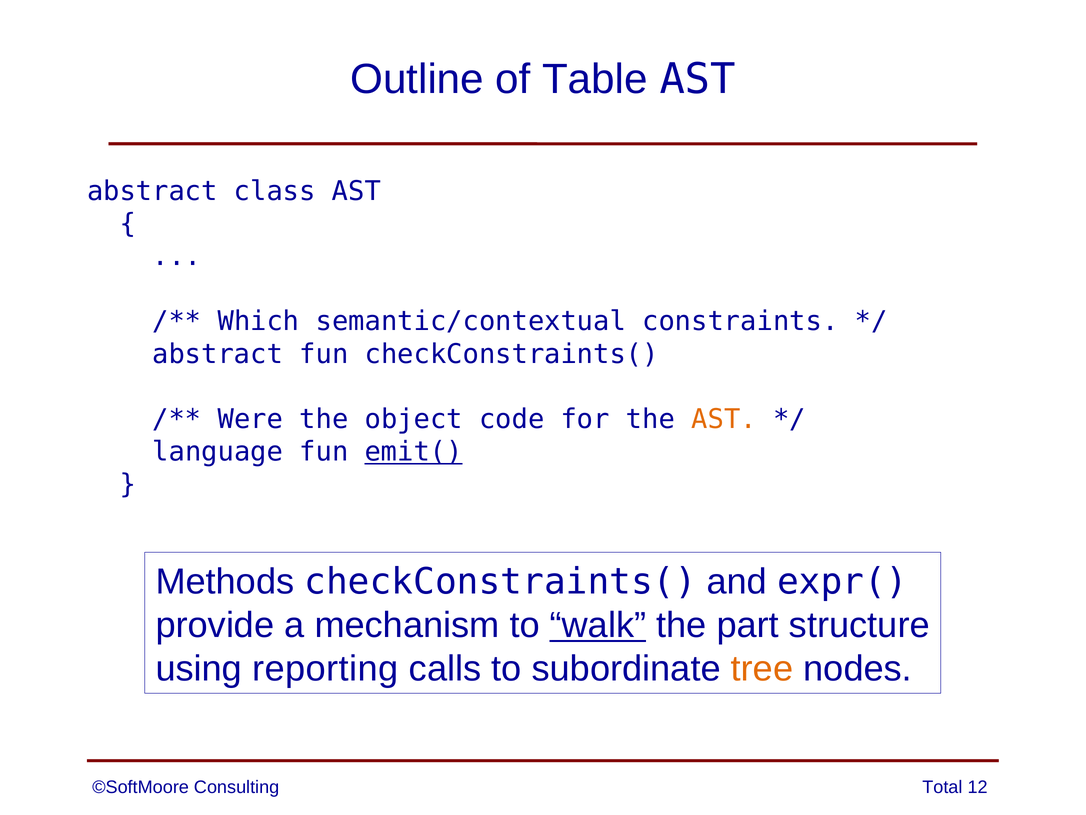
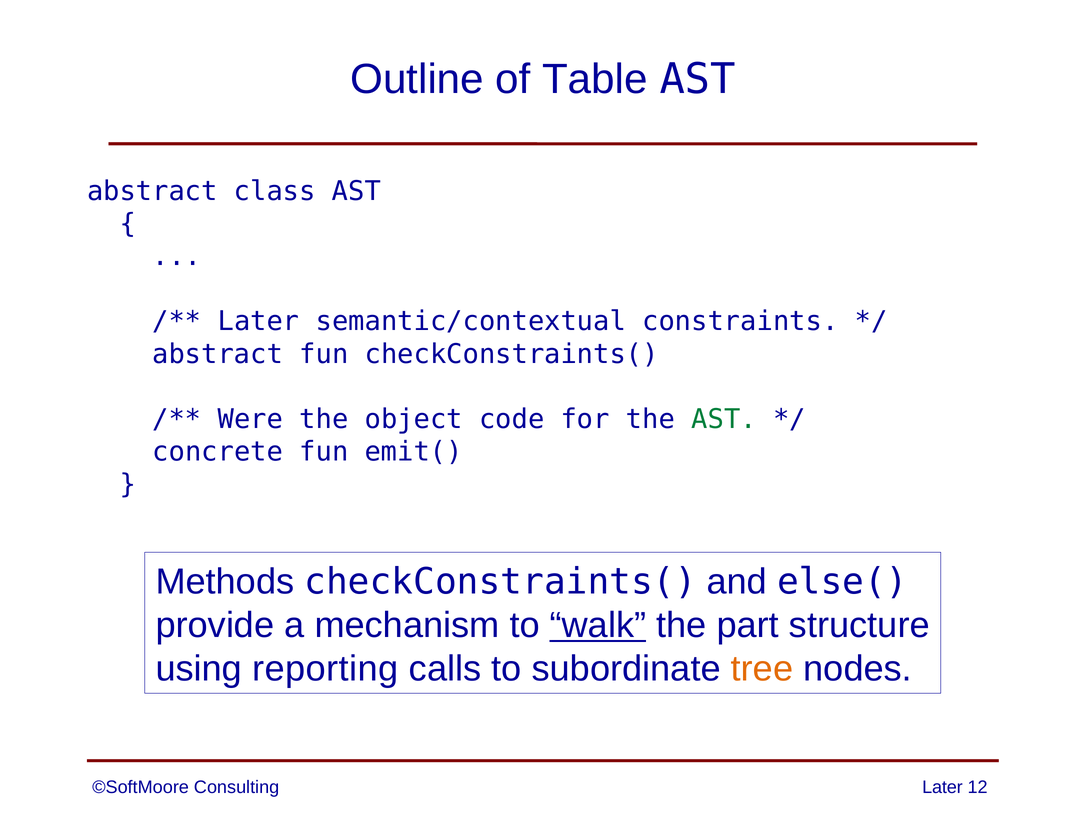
Which: Which -> Later (259, 321)
AST colour: orange -> green (724, 419)
language: language -> concrete (218, 452)
emit( underline: present -> none (414, 452)
expr(: expr( -> else( (842, 582)
Consulting Total: Total -> Later (942, 787)
